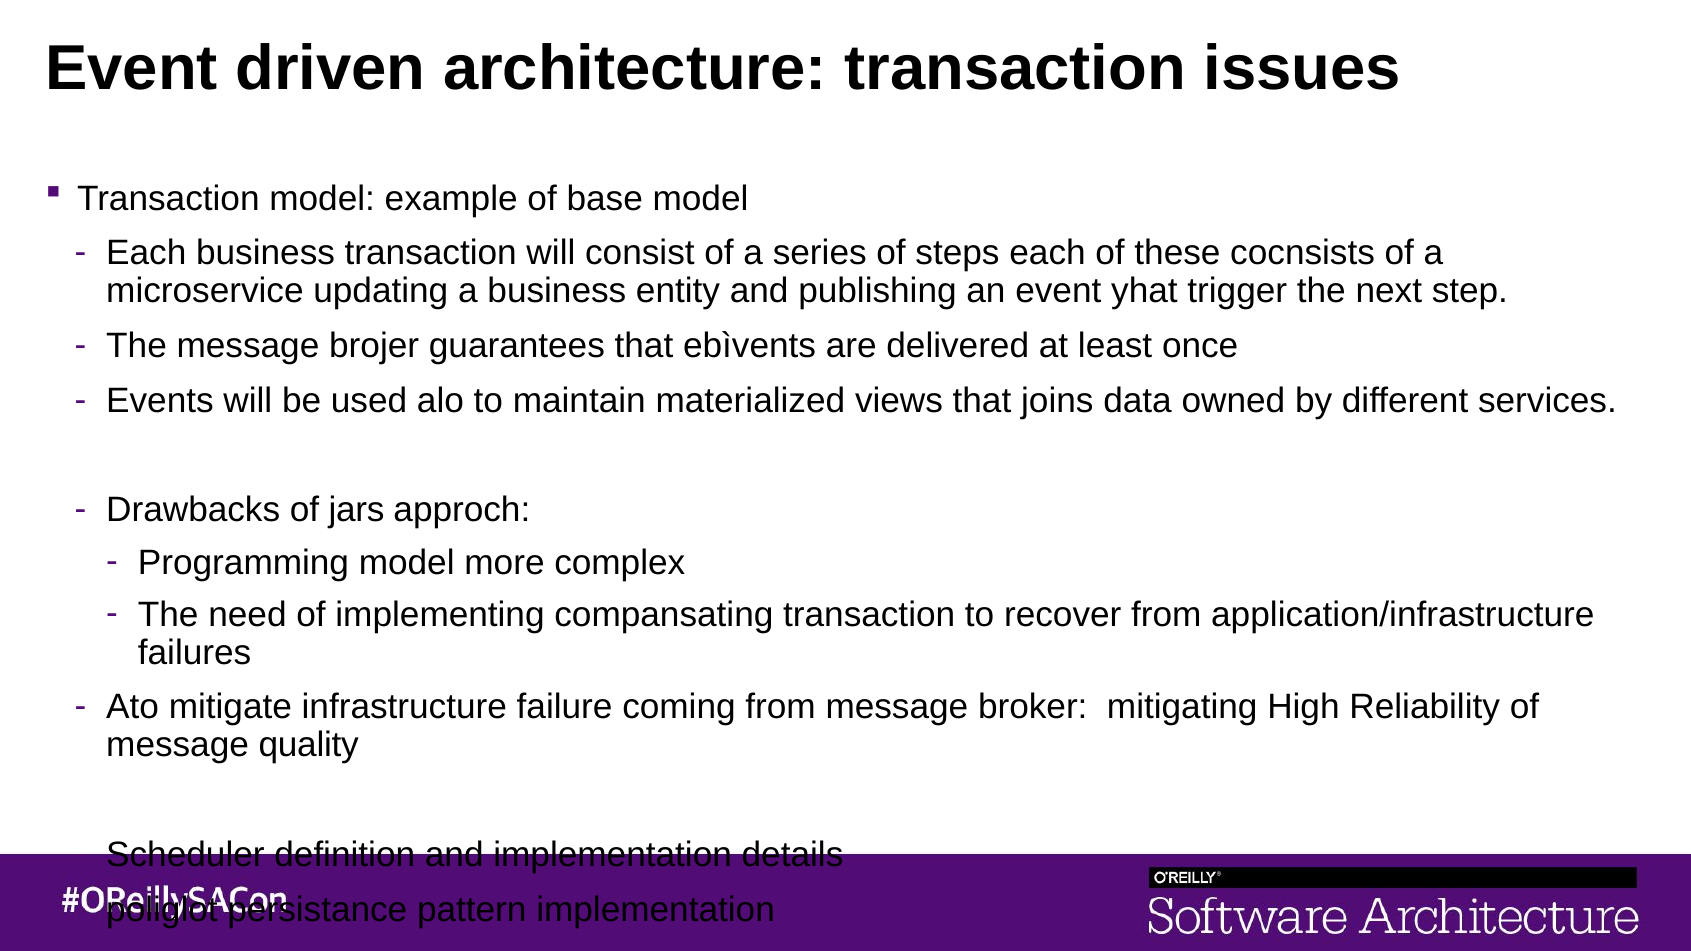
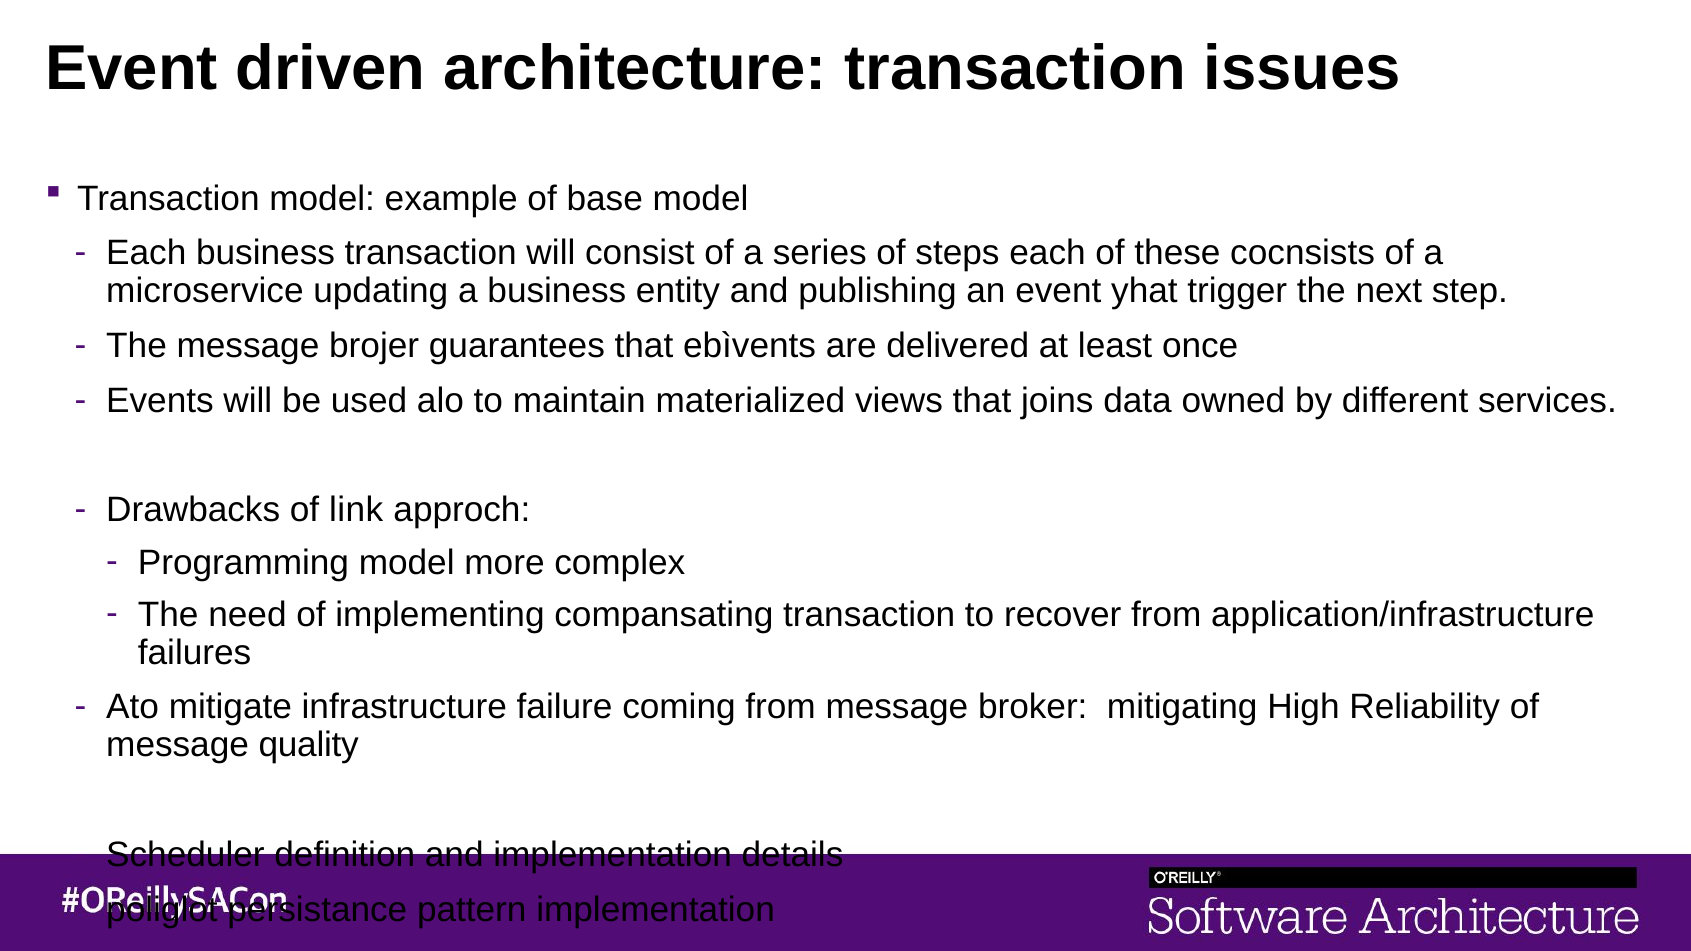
jars: jars -> link (356, 510)
